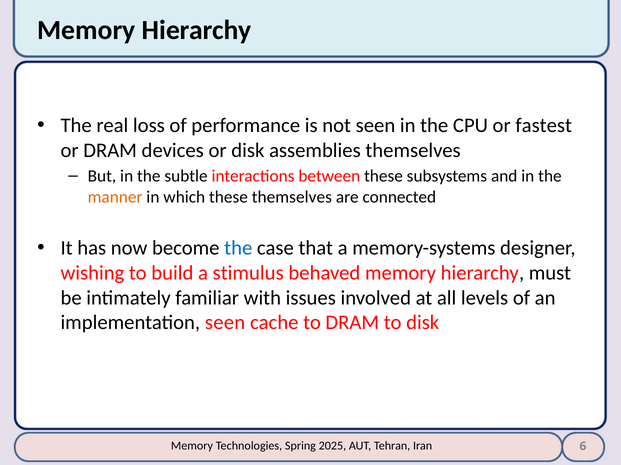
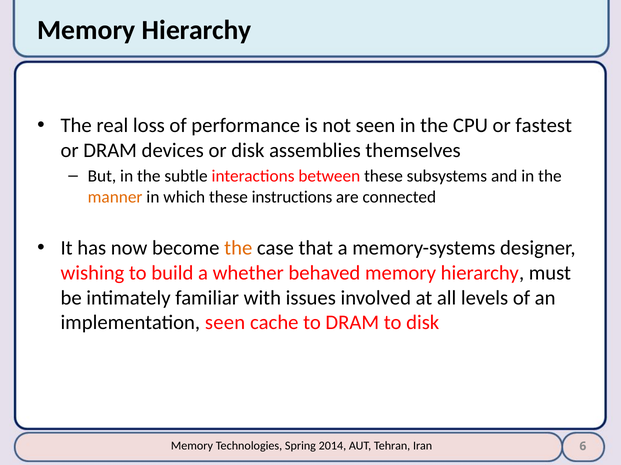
these themselves: themselves -> instructions (292, 197)
the colour: blue -> orange (238, 249)
stimulus: stimulus -> whether (248, 273)
2025: 2025 -> 2014 (332, 447)
